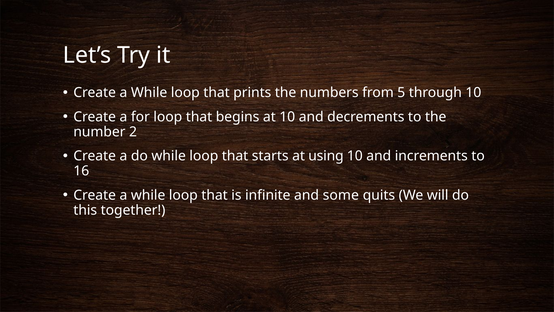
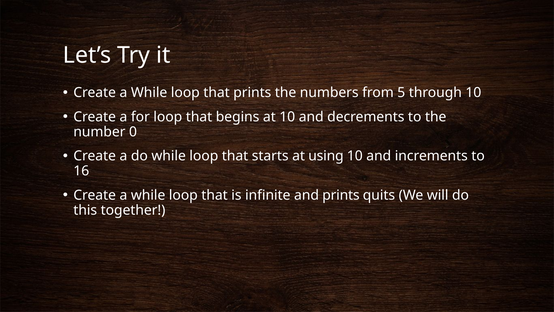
2: 2 -> 0 (133, 132)
and some: some -> prints (341, 195)
